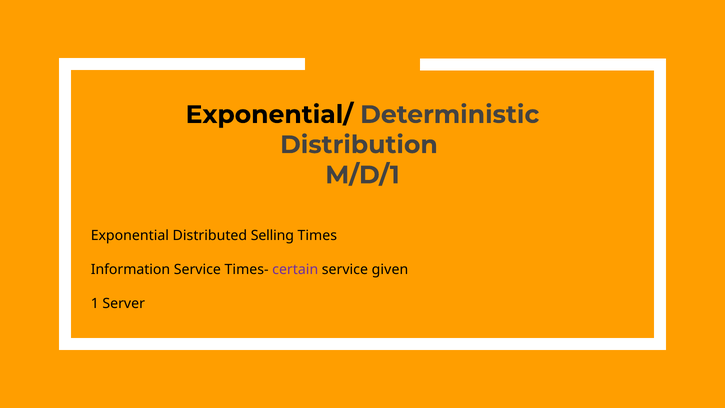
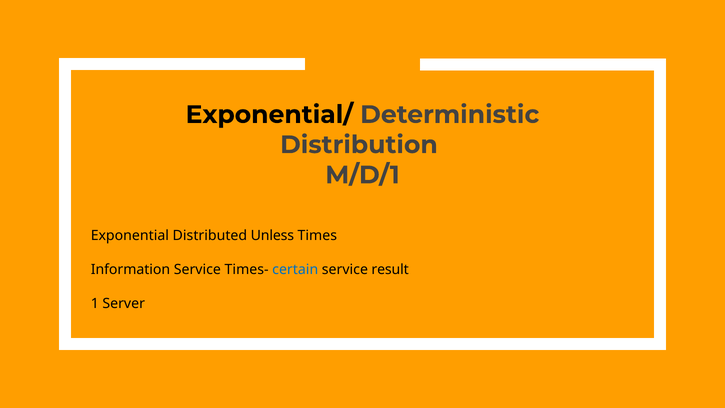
Selling: Selling -> Unless (272, 236)
certain colour: purple -> blue (295, 270)
given: given -> result (390, 270)
